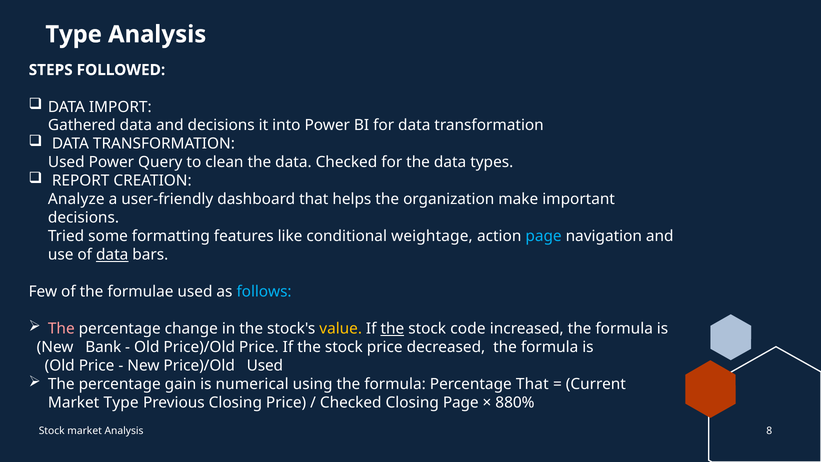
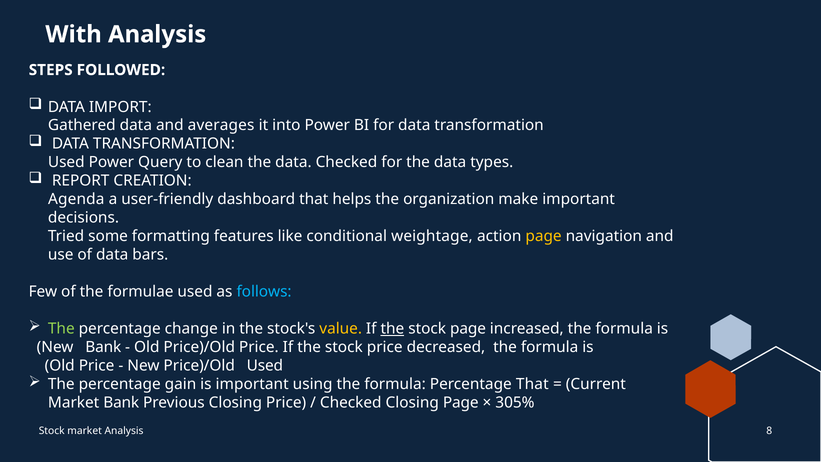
Type: Type -> With (74, 34)
and decisions: decisions -> averages (221, 125)
Analyze: Analyze -> Agenda (76, 199)
page colour: light blue -> yellow (544, 236)
data underline: present -> none (112, 255)
The colour: pink -> light green (61, 329)
stock code: code -> page (468, 329)
is numerical: numerical -> important (252, 384)
Market Type: Type -> Bank (121, 402)
880%: 880% -> 305% (515, 402)
